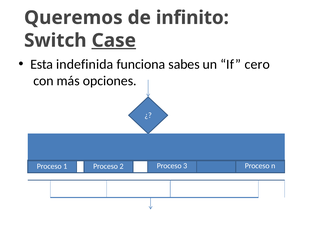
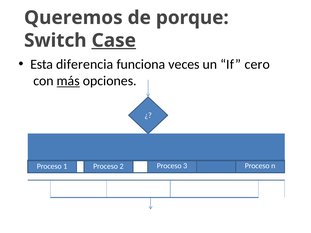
infinito: infinito -> porque (192, 18)
indefinida: indefinida -> diferencia (85, 64)
sabes: sabes -> veces (184, 64)
más underline: none -> present (68, 81)
